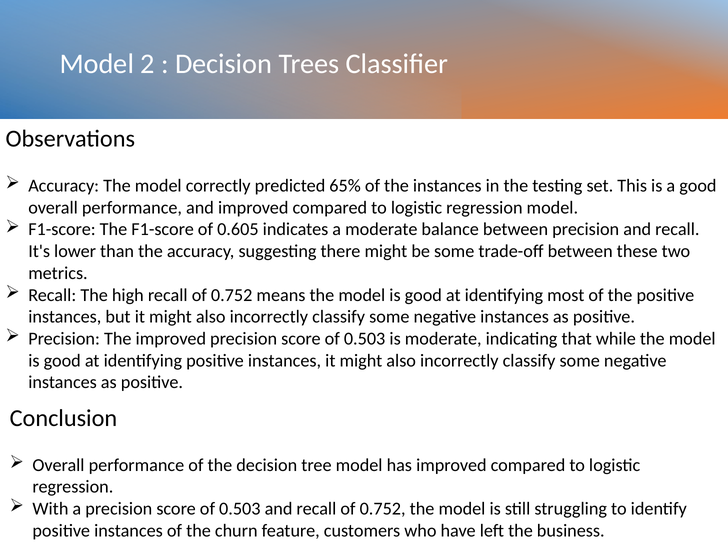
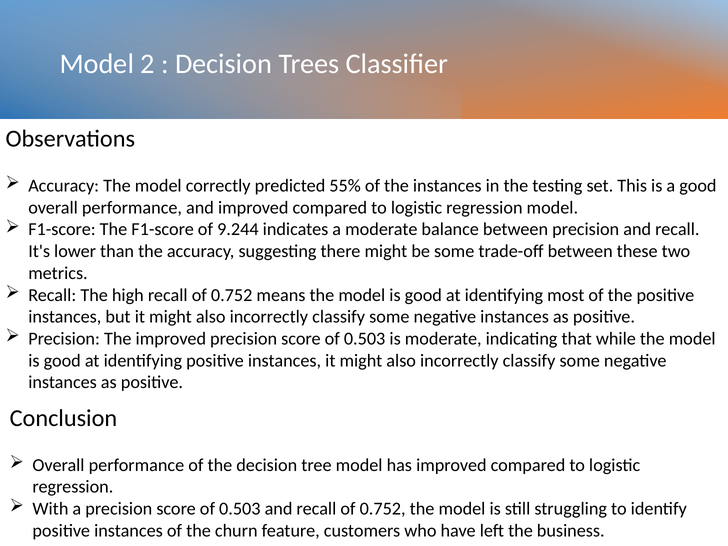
65%: 65% -> 55% (345, 186)
0.605: 0.605 -> 9.244 (238, 229)
